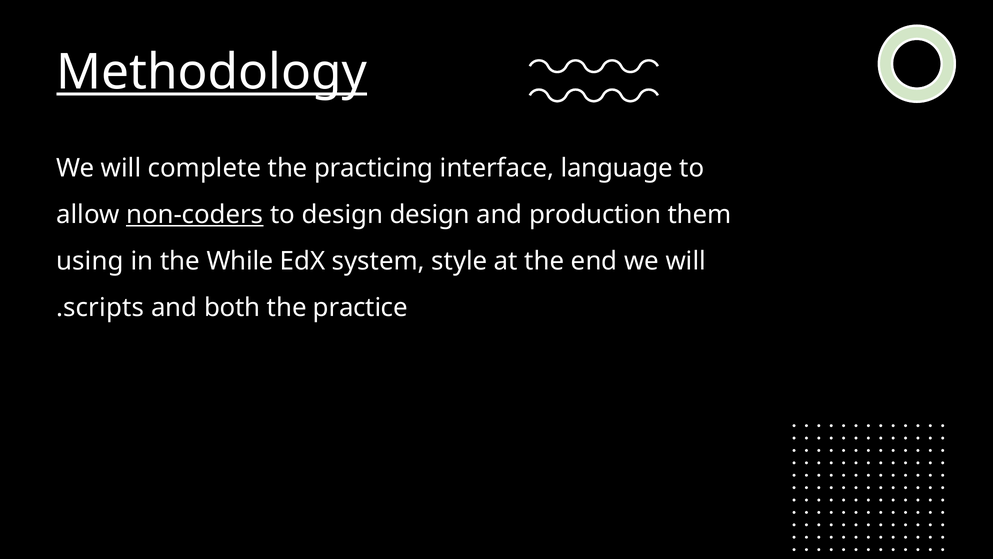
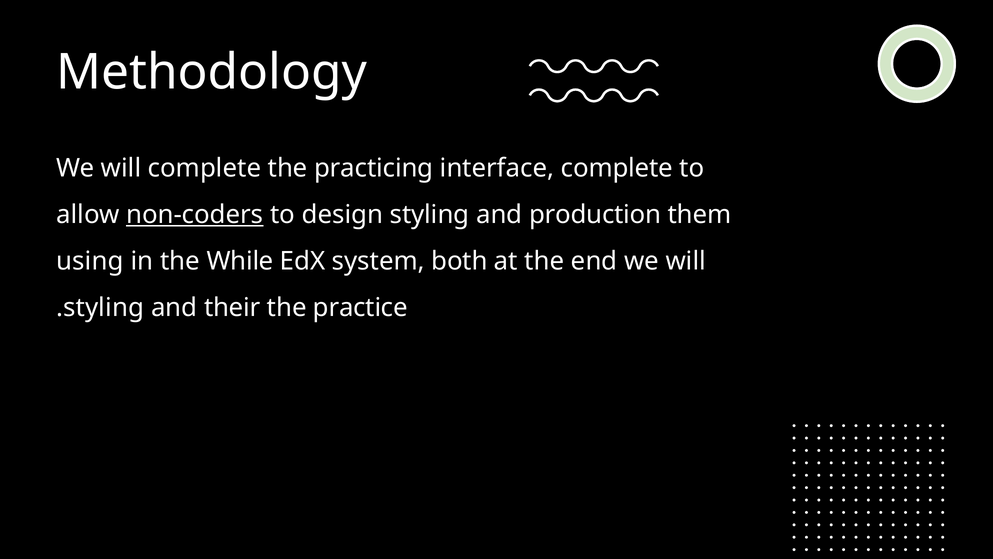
Methodology underline: present -> none (212, 72)
interface language: language -> complete (617, 168)
design design: design -> styling (430, 214)
style: style -> both (459, 261)
scripts: scripts -> styling (104, 307)
both: both -> their (232, 307)
